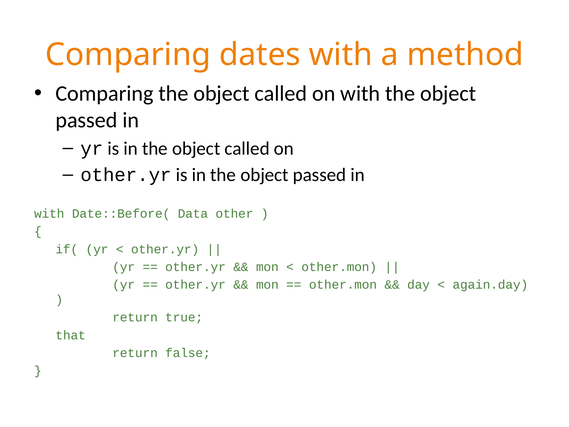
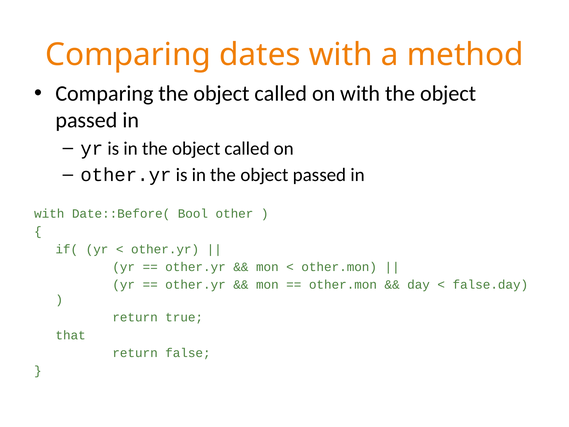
Data: Data -> Bool (193, 214)
again.day: again.day -> false.day (490, 284)
